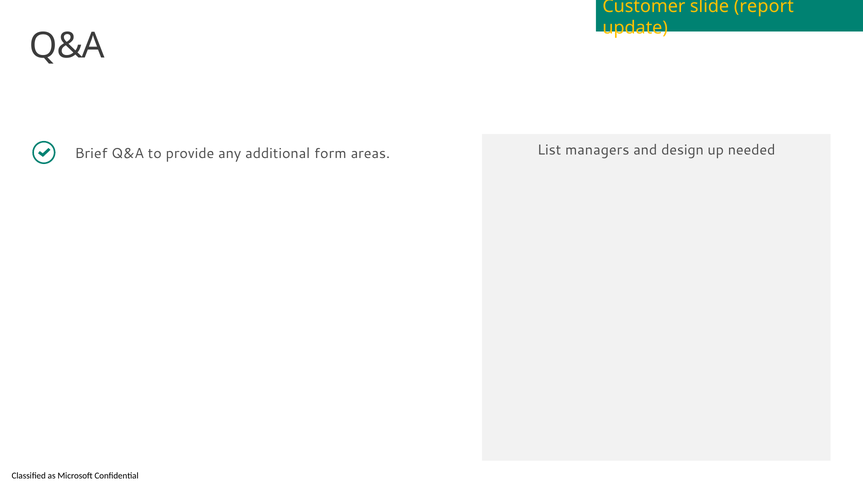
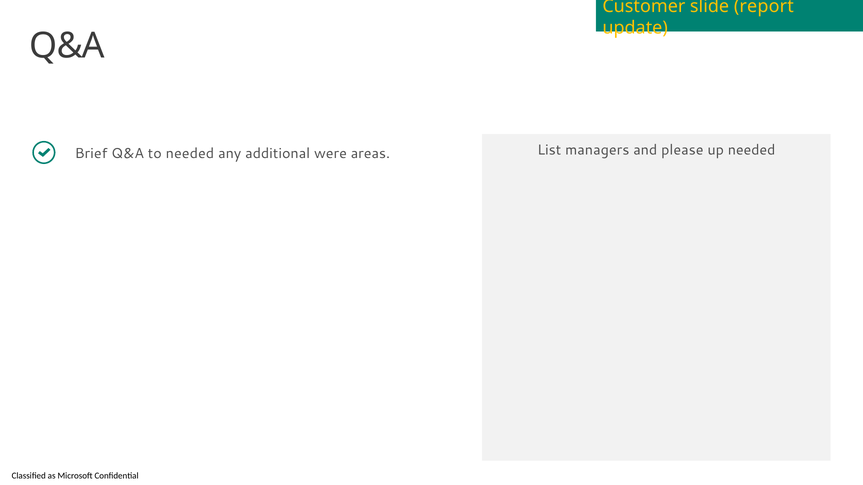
to provide: provide -> needed (190, 154)
form: form -> were (330, 154)
design: design -> please (682, 150)
